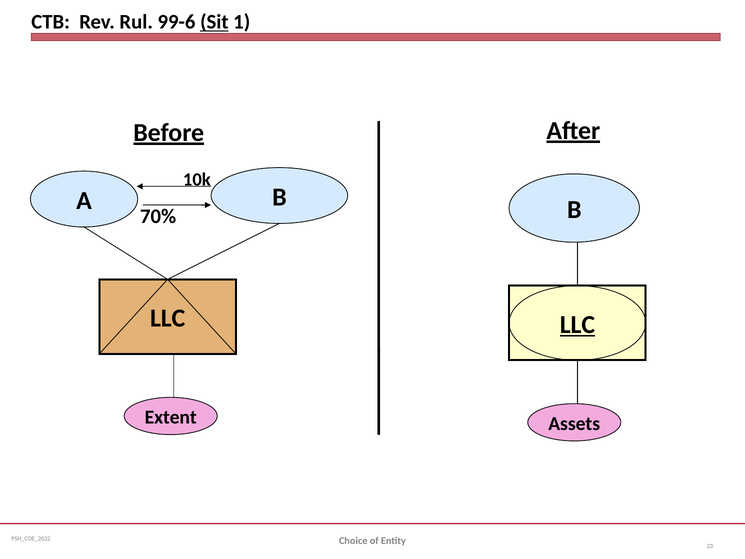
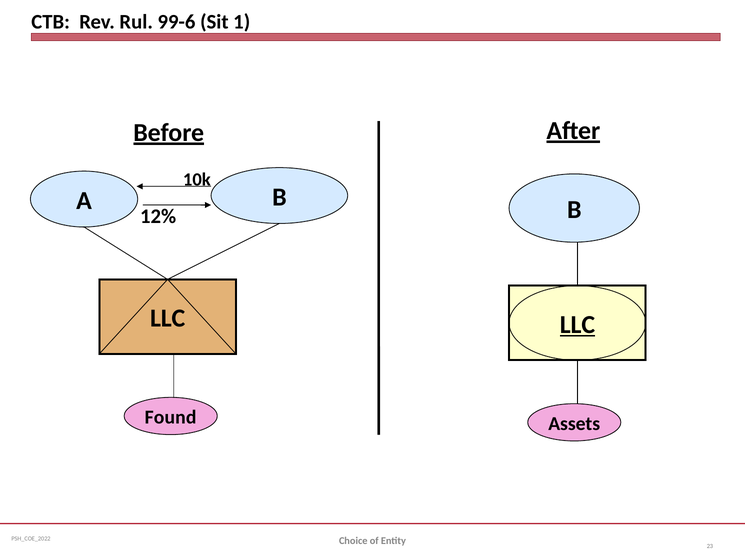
Sit underline: present -> none (214, 22)
70%: 70% -> 12% (158, 216)
Extent: Extent -> Found (171, 417)
